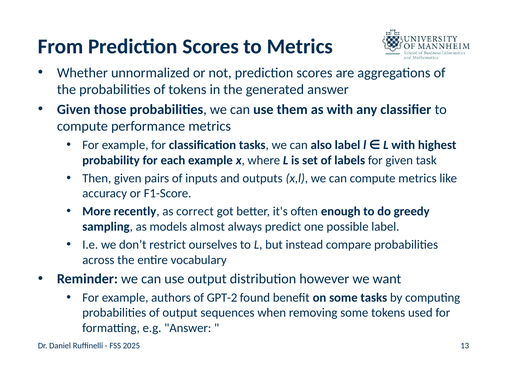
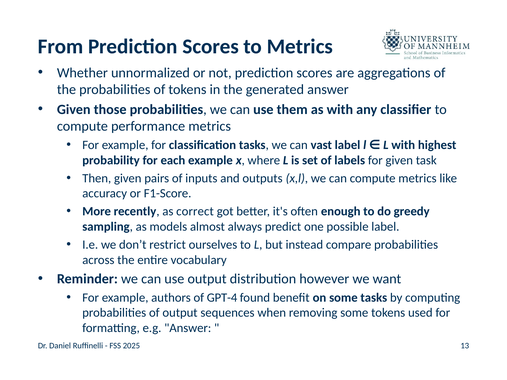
also: also -> vast (321, 145)
GPT-2: GPT-2 -> GPT-4 (222, 298)
